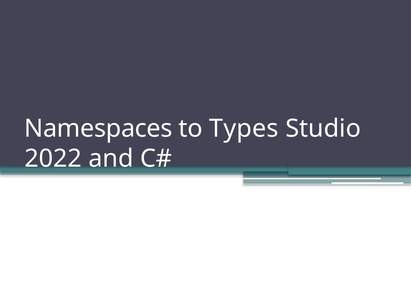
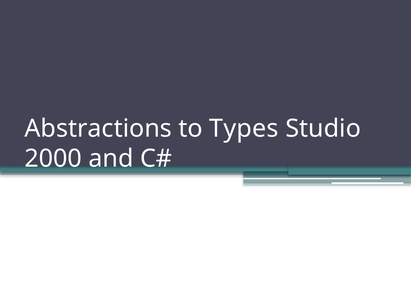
Namespaces: Namespaces -> Abstractions (98, 129)
2022: 2022 -> 2000 (53, 159)
